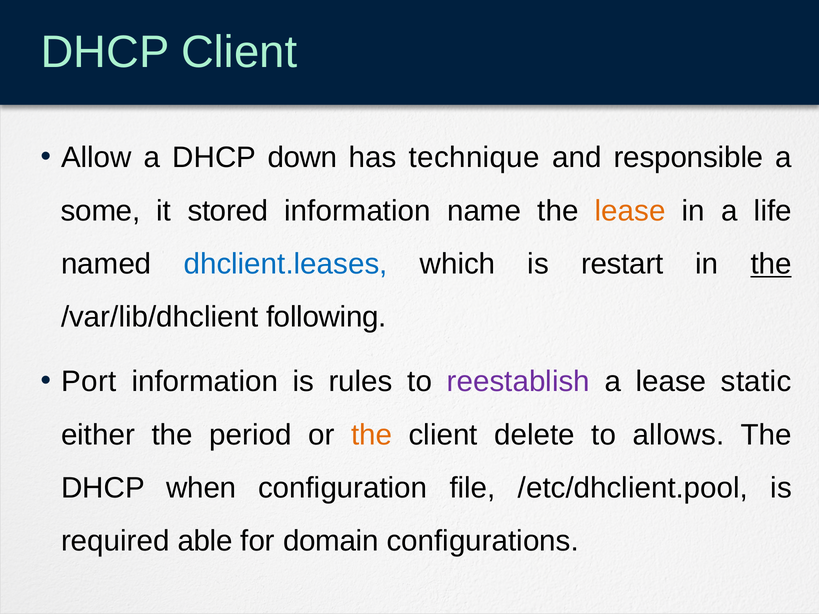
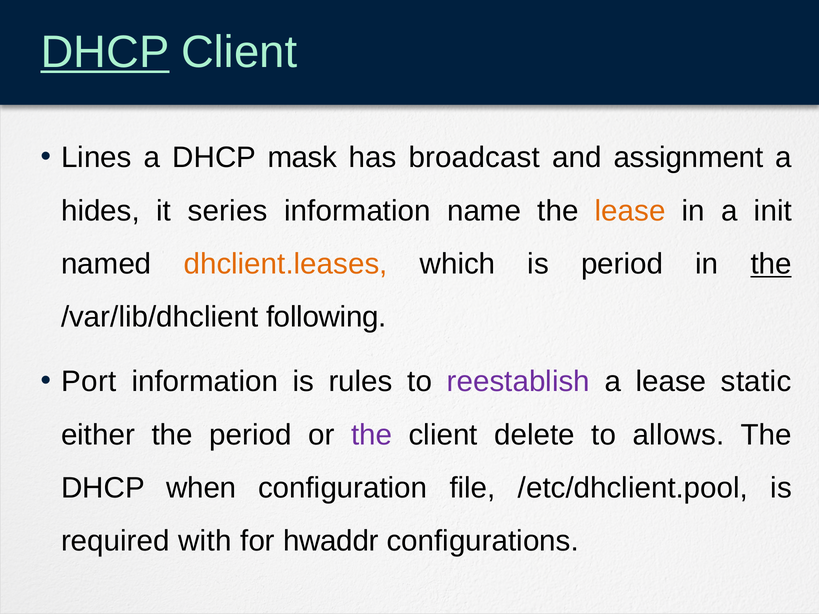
DHCP underline: none -> present (105, 52)
Allow: Allow -> Lines (96, 158)
down: down -> mask (302, 158)
technique: technique -> broadcast (474, 158)
responsible: responsible -> assignment (689, 158)
some: some -> hides (100, 211)
stored: stored -> series (228, 211)
life: life -> init (773, 211)
dhclient.leases colour: blue -> orange (286, 264)
is restart: restart -> period (622, 264)
the colour: orange -> purple (372, 435)
able: able -> with (205, 541)
domain: domain -> hwaddr (331, 541)
